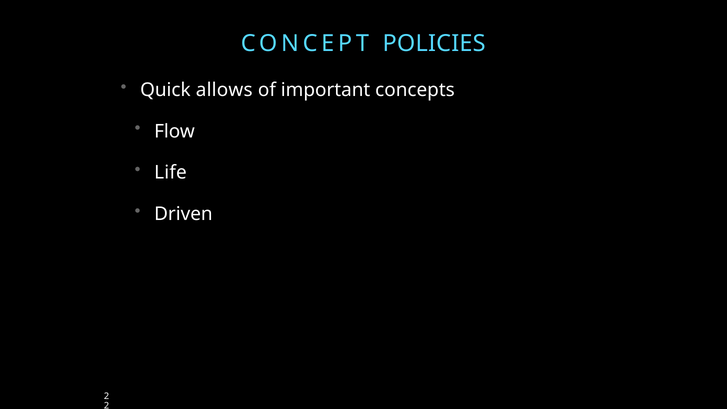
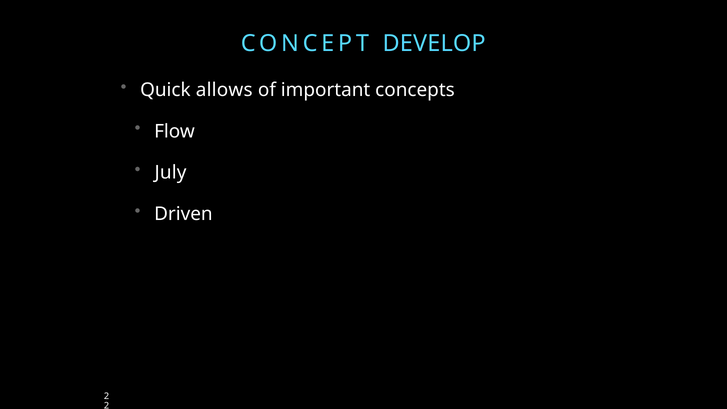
POLICIES: POLICIES -> DEVELOP (434, 43)
Life: Life -> July (171, 173)
